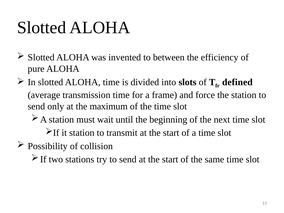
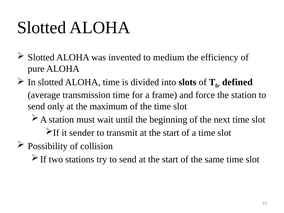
between: between -> medium (169, 57)
it station: station -> sender (82, 133)
